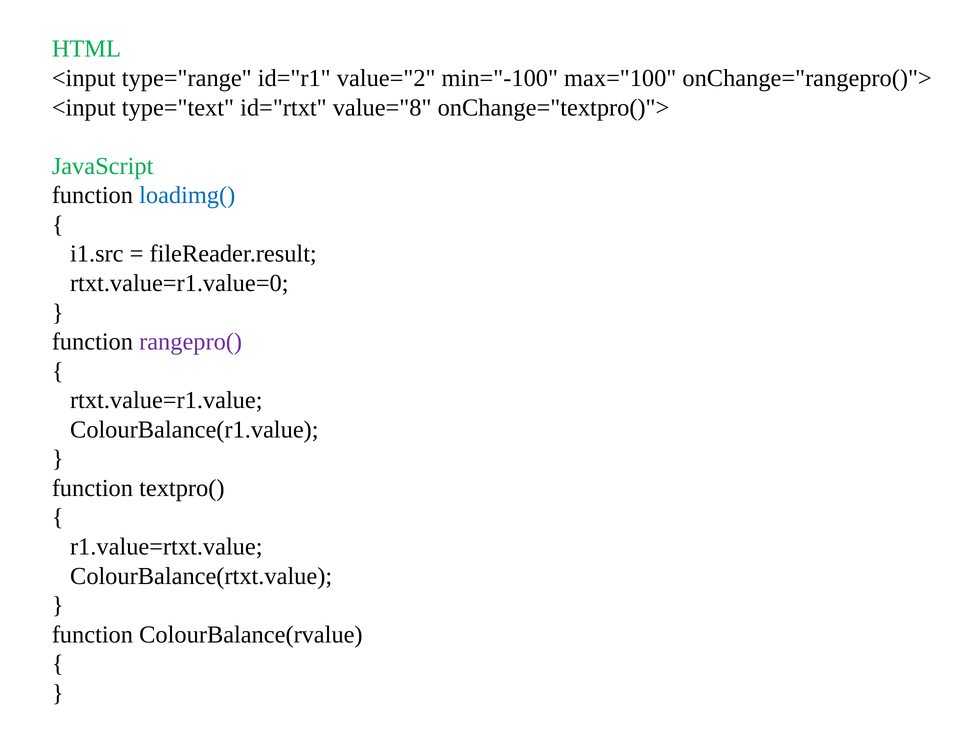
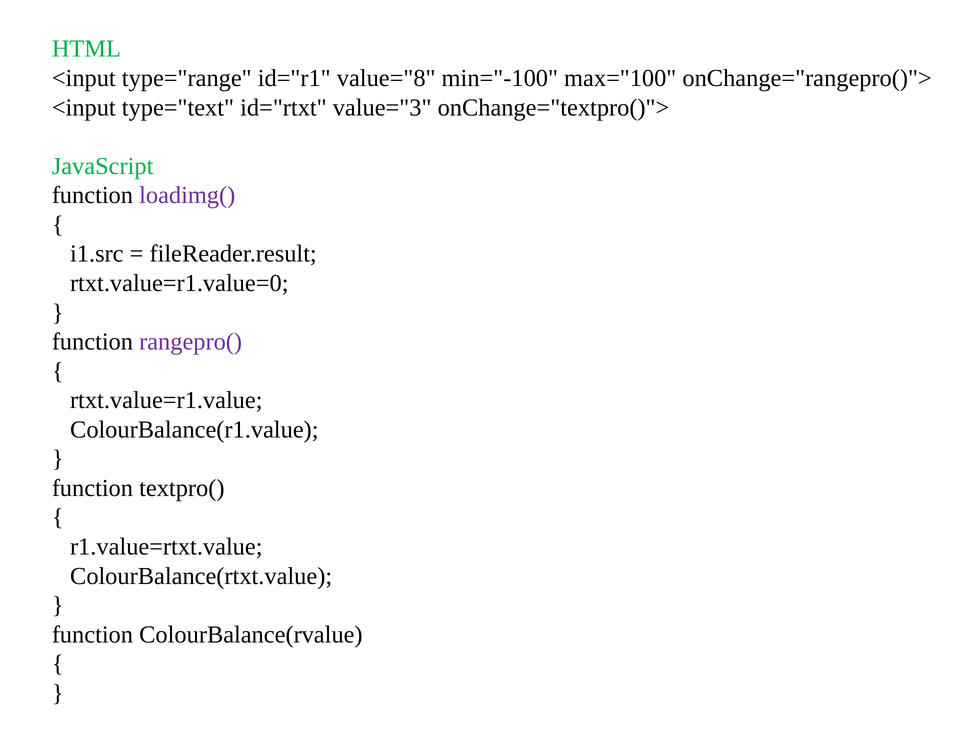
value="2: value="2 -> value="8 (386, 78)
value="8: value="8 -> value="3 (382, 108)
loadimg( colour: blue -> purple (187, 196)
